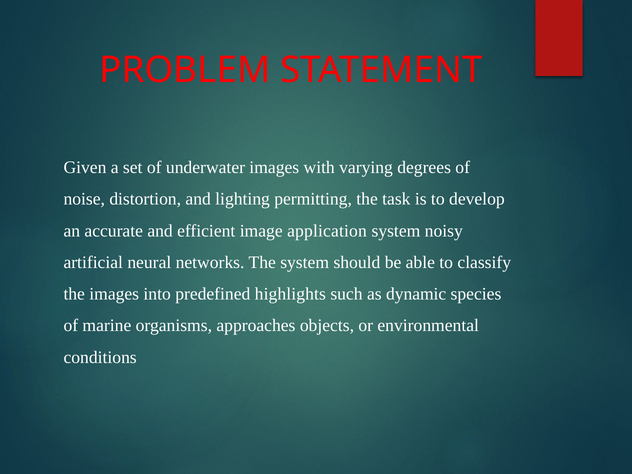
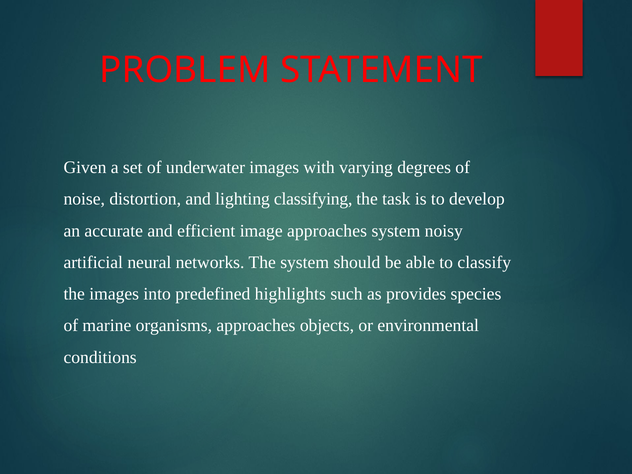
permitting: permitting -> classifying (313, 199)
image application: application -> approaches (327, 231)
dynamic: dynamic -> provides (416, 294)
